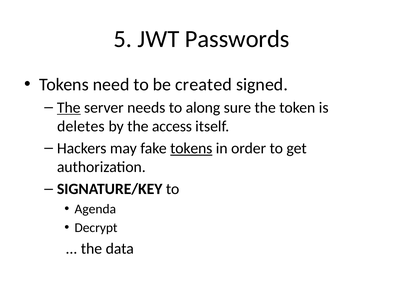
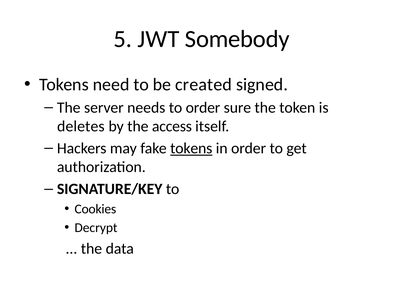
Passwords: Passwords -> Somebody (237, 39)
The underline: present -> none (69, 108)
to along: along -> order (203, 108)
Agenda: Agenda -> Cookies (95, 209)
